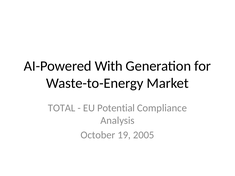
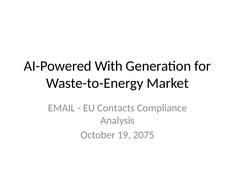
TOTAL: TOTAL -> EMAIL (62, 108)
Potential: Potential -> Contacts (116, 108)
2005: 2005 -> 2075 (144, 135)
